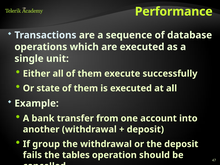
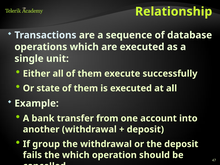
Performance: Performance -> Relationship (174, 12)
the tables: tables -> which (76, 155)
